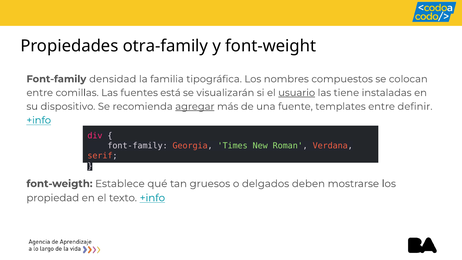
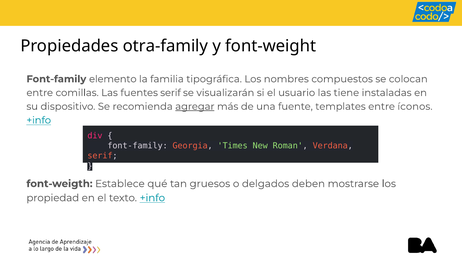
densidad: densidad -> elemento (113, 79)
fuentes está: está -> serif (170, 93)
usuario underline: present -> none (297, 93)
definir: definir -> íconos (415, 106)
